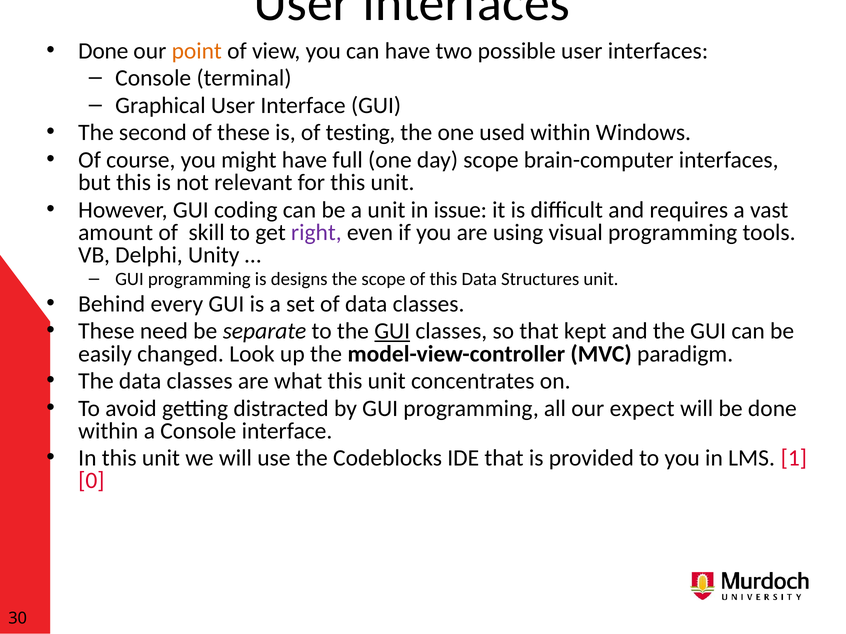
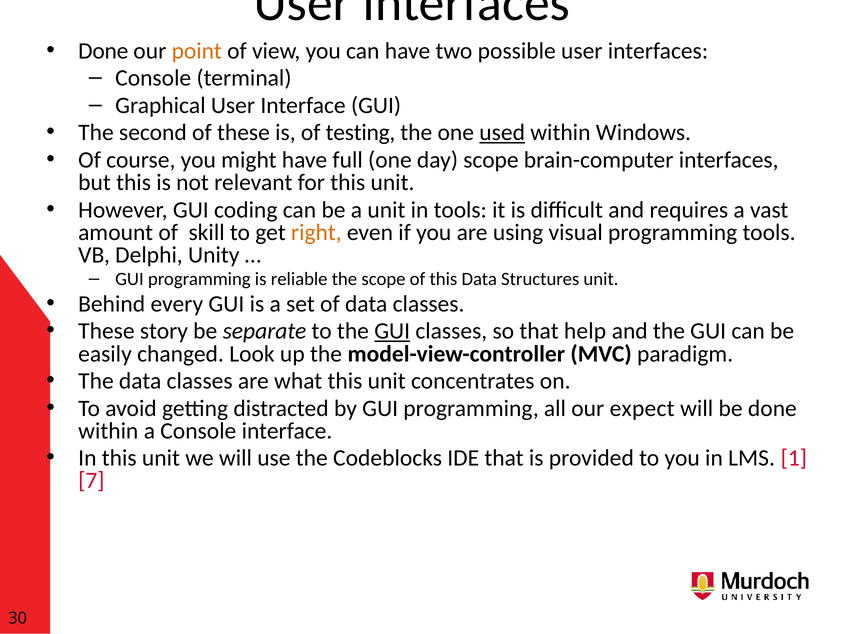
used underline: none -> present (502, 133)
in issue: issue -> tools (460, 210)
right colour: purple -> orange (316, 233)
designs: designs -> reliable (299, 279)
need: need -> story (164, 331)
kept: kept -> help (585, 331)
0: 0 -> 7 (91, 481)
